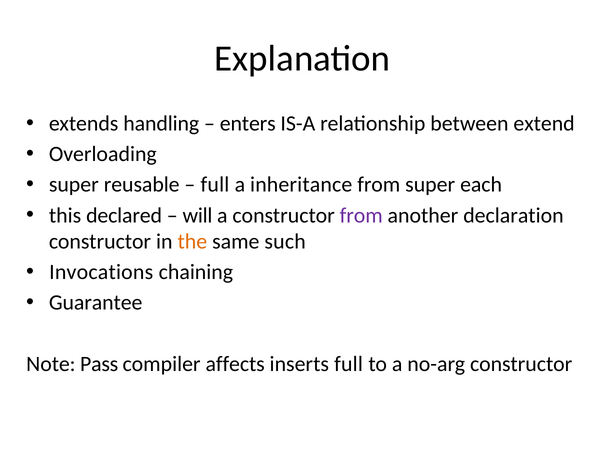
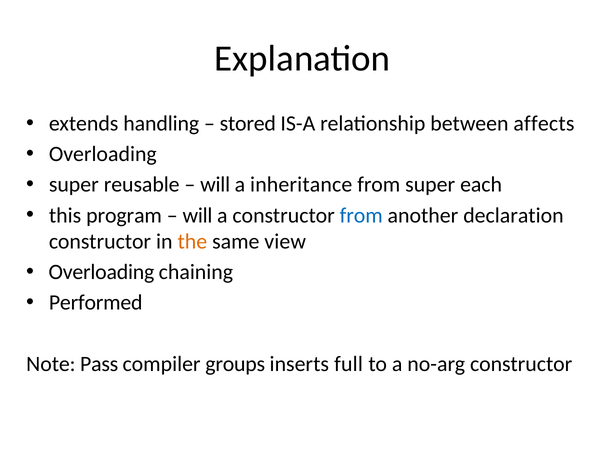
enters: enters -> stored (248, 124)
extend: extend -> affects (544, 124)
full: full -> will (215, 185)
declared: declared -> program (124, 215)
from colour: purple -> blue (361, 215)
such: such -> view (285, 241)
Invocations: Invocations -> Overloading (101, 272)
Guarantee: Guarantee -> Performed (96, 303)
affects: affects -> groups (235, 364)
